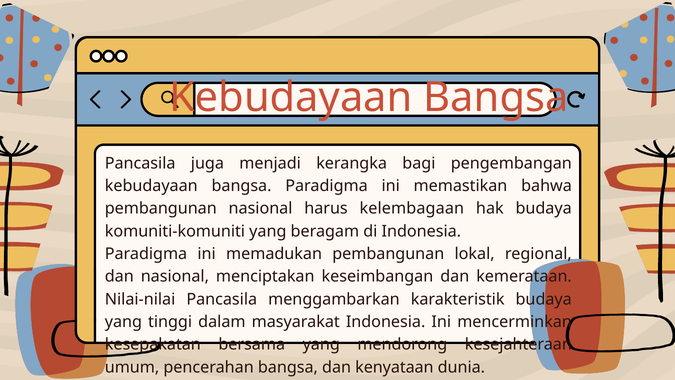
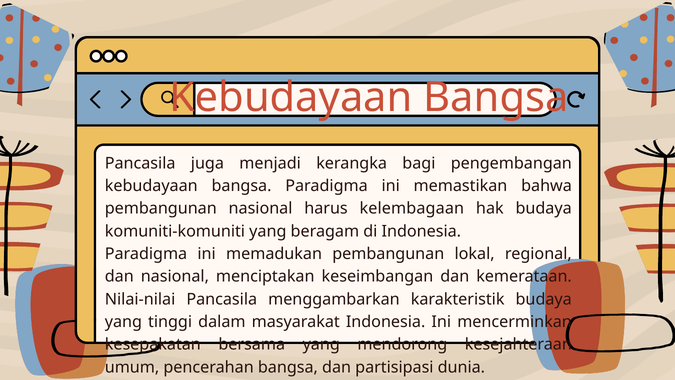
kenyataan: kenyataan -> partisipasi (394, 367)
